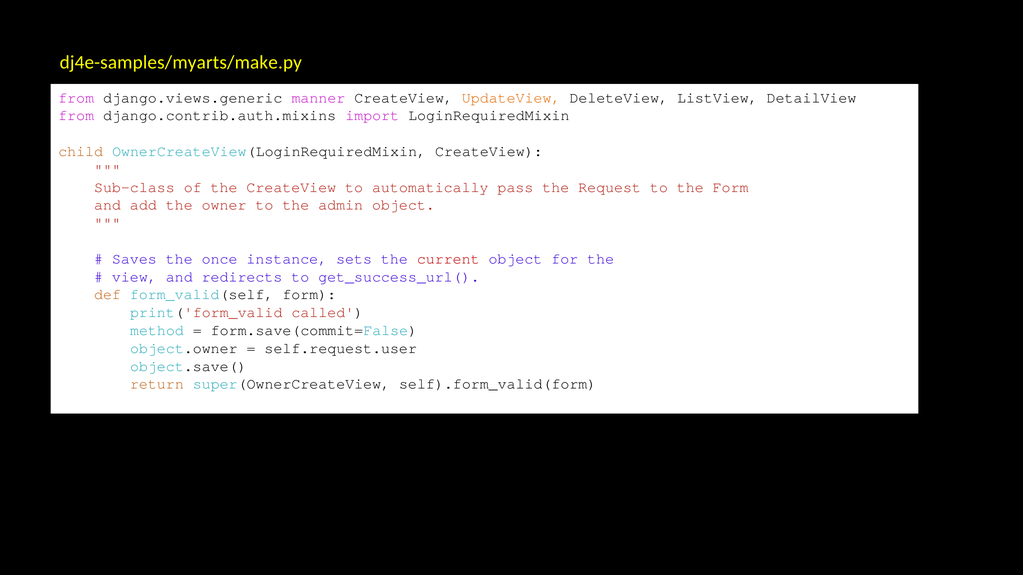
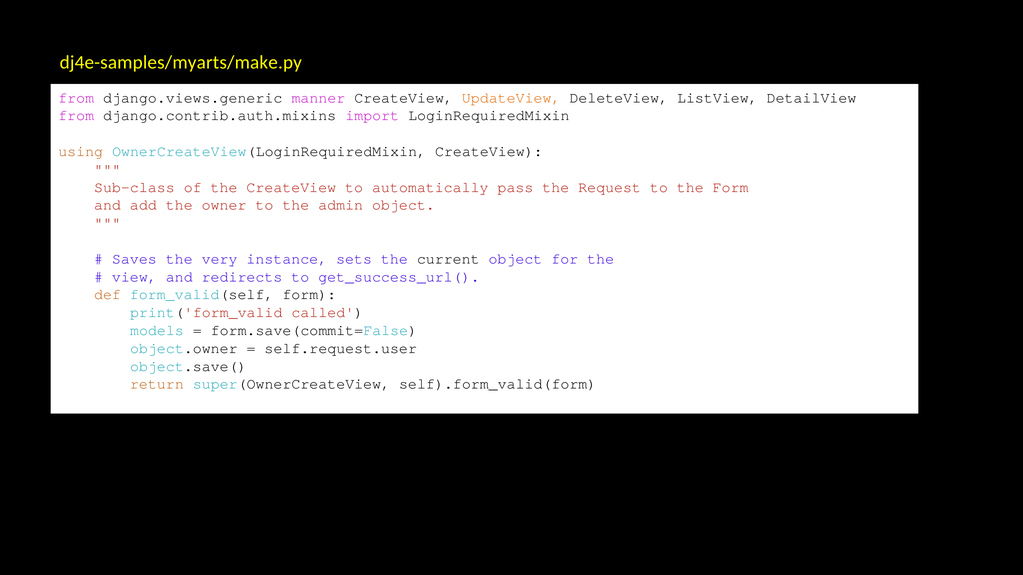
child: child -> using (81, 151)
once: once -> very (220, 259)
current colour: red -> black (448, 259)
method: method -> models (157, 331)
